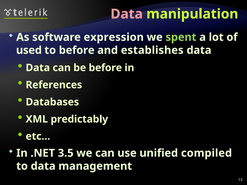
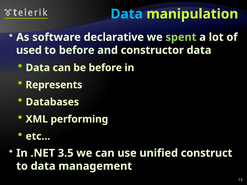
Data colour: pink -> light blue (127, 14)
expression: expression -> declarative (114, 37)
establishes: establishes -> constructor (152, 50)
References: References -> Represents (54, 85)
predictably: predictably -> performing (79, 119)
compiled: compiled -> construct (207, 153)
